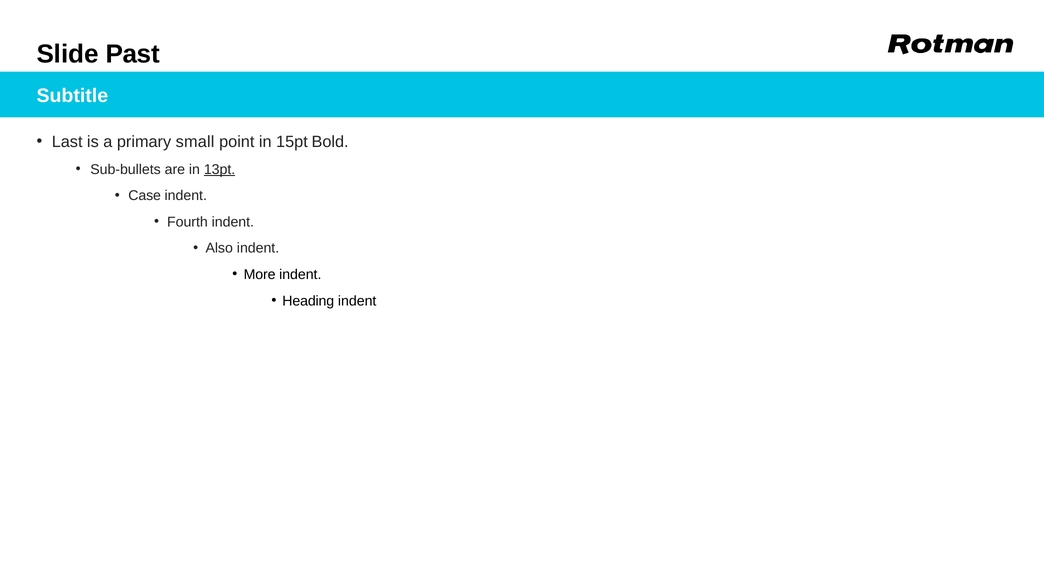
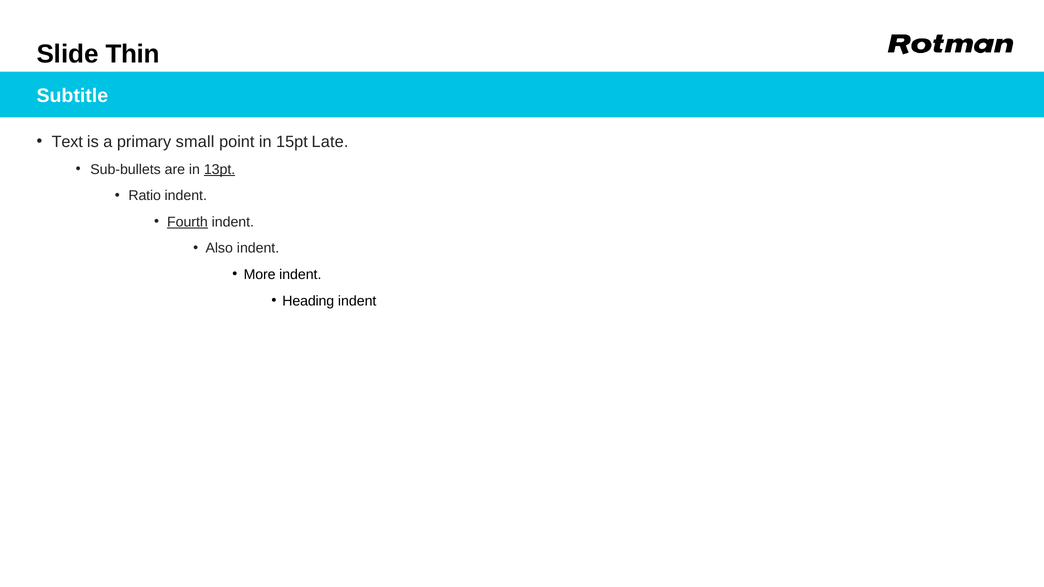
Past: Past -> Thin (133, 54)
Last: Last -> Text (67, 142)
Bold: Bold -> Late (330, 142)
Case: Case -> Ratio (145, 196)
Fourth underline: none -> present (187, 222)
